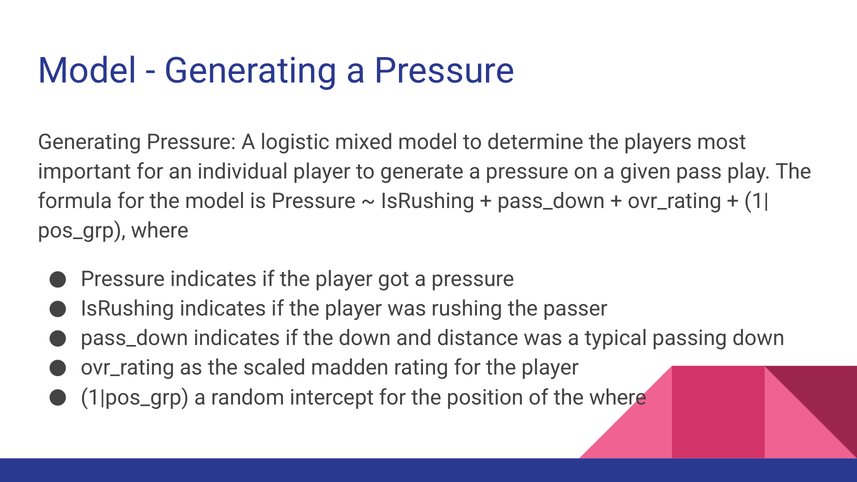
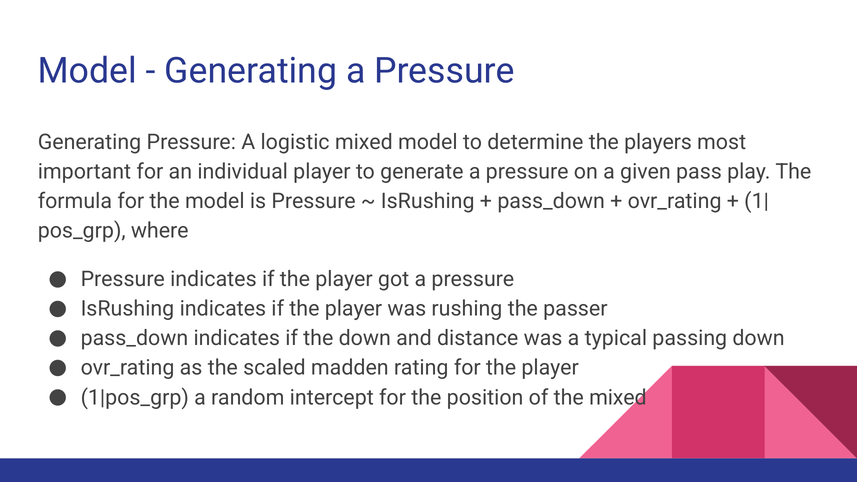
the where: where -> mixed (618, 398)
